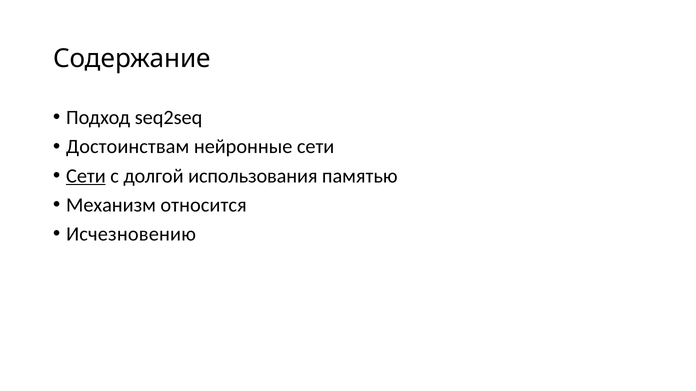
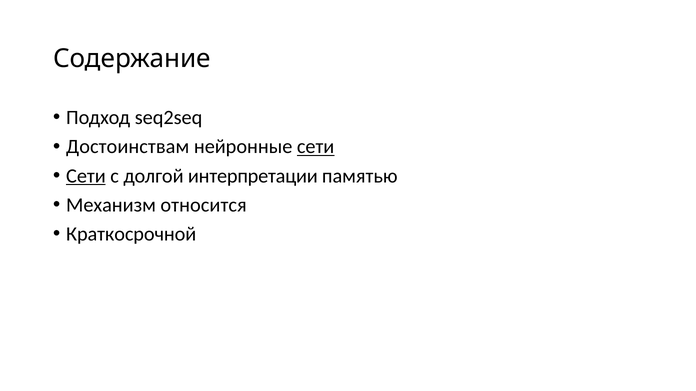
сети underline: none -> present (316, 147)
использования: использования -> интерпретации (253, 176)
Исчезновению: Исчезновению -> Краткосрочной (131, 234)
